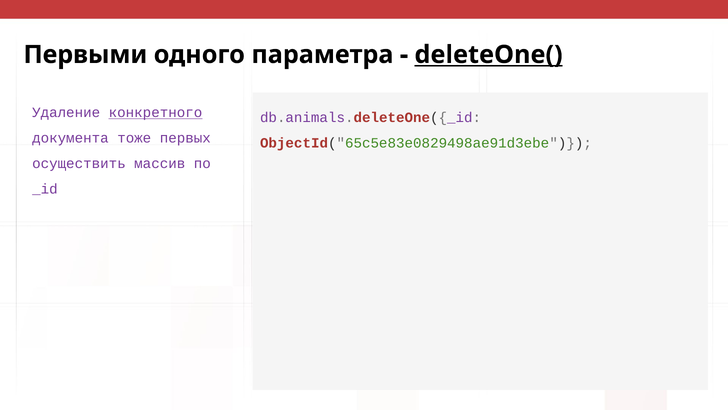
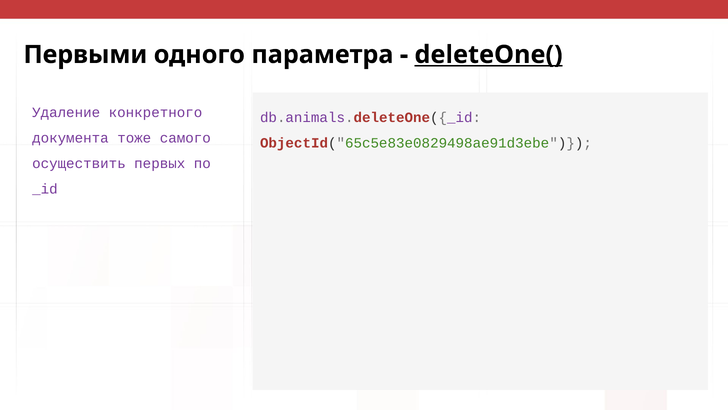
конкретного underline: present -> none (156, 113)
первых: первых -> самого (185, 138)
массив: массив -> первых (160, 164)
